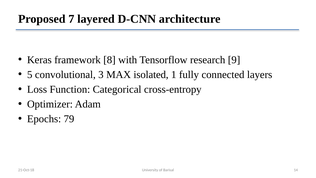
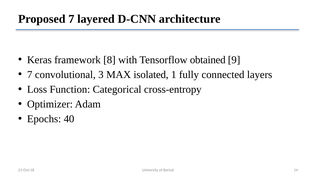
research: research -> obtained (208, 60)
5: 5 -> 7 (30, 75)
79: 79 -> 40 (69, 119)
